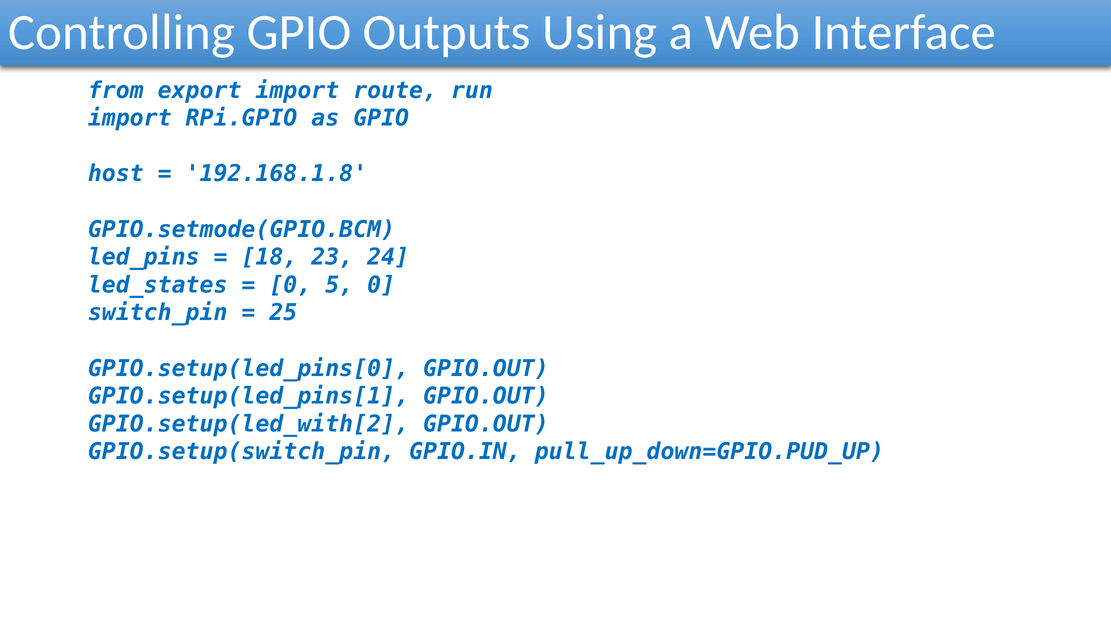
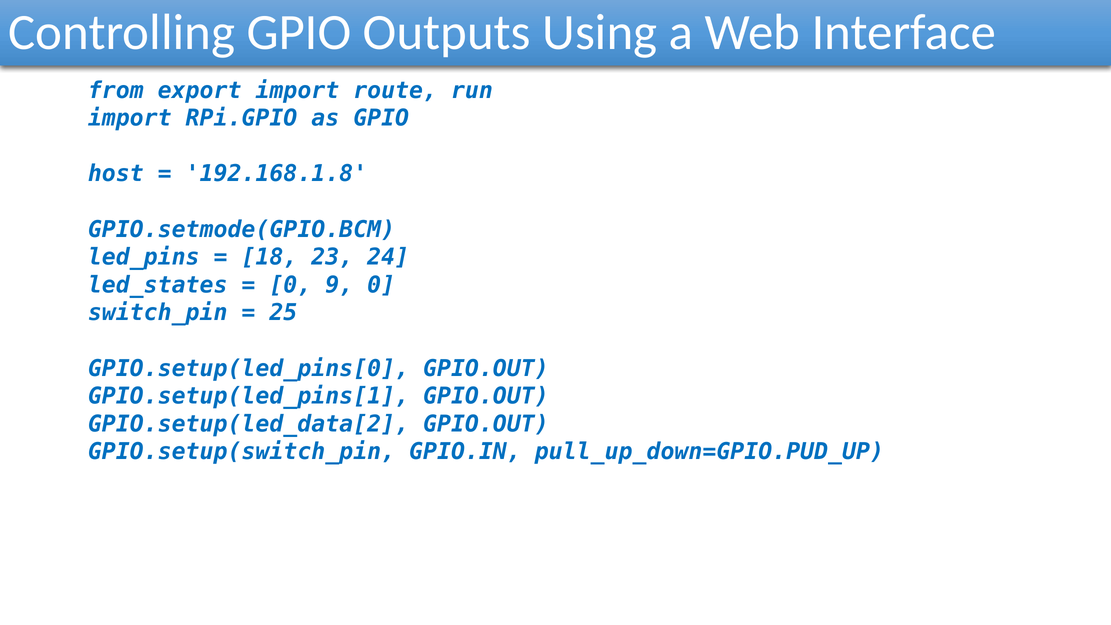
5: 5 -> 9 (339, 285)
GPIO.setup(led_with[2: GPIO.setup(led_with[2 -> GPIO.setup(led_data[2 (248, 424)
